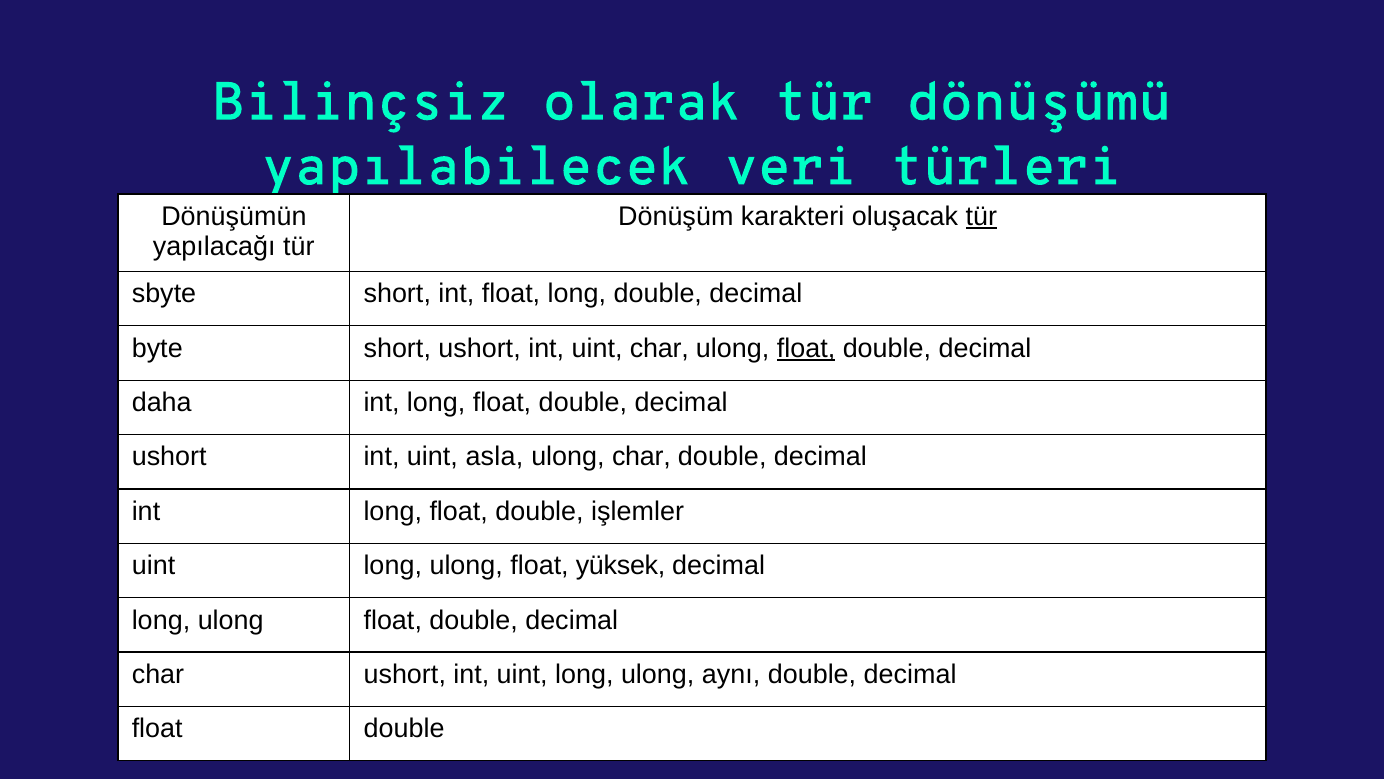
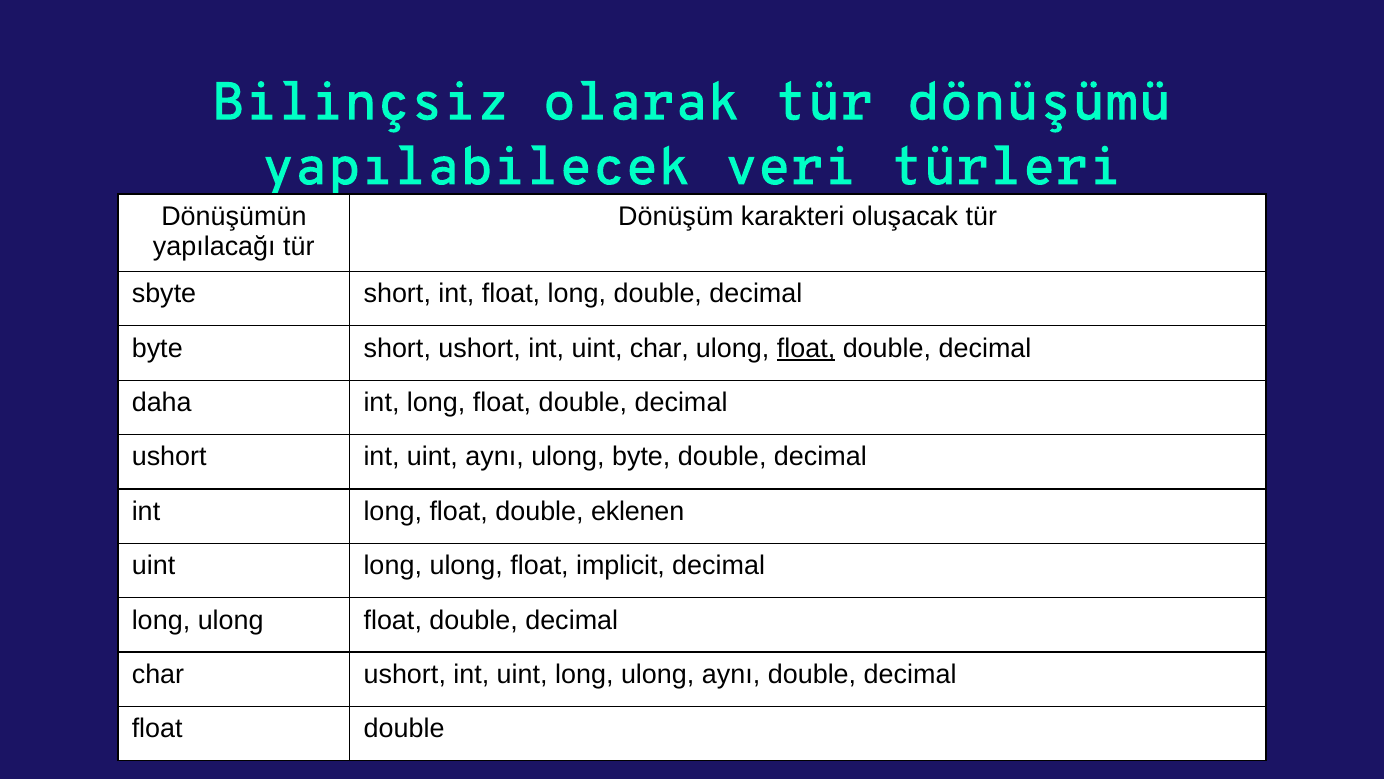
tür underline: present -> none (981, 216)
uint asla: asla -> aynı (495, 457)
ulong char: char -> byte (641, 457)
işlemler: işlemler -> eklenen (638, 511)
yüksek: yüksek -> implicit (621, 565)
